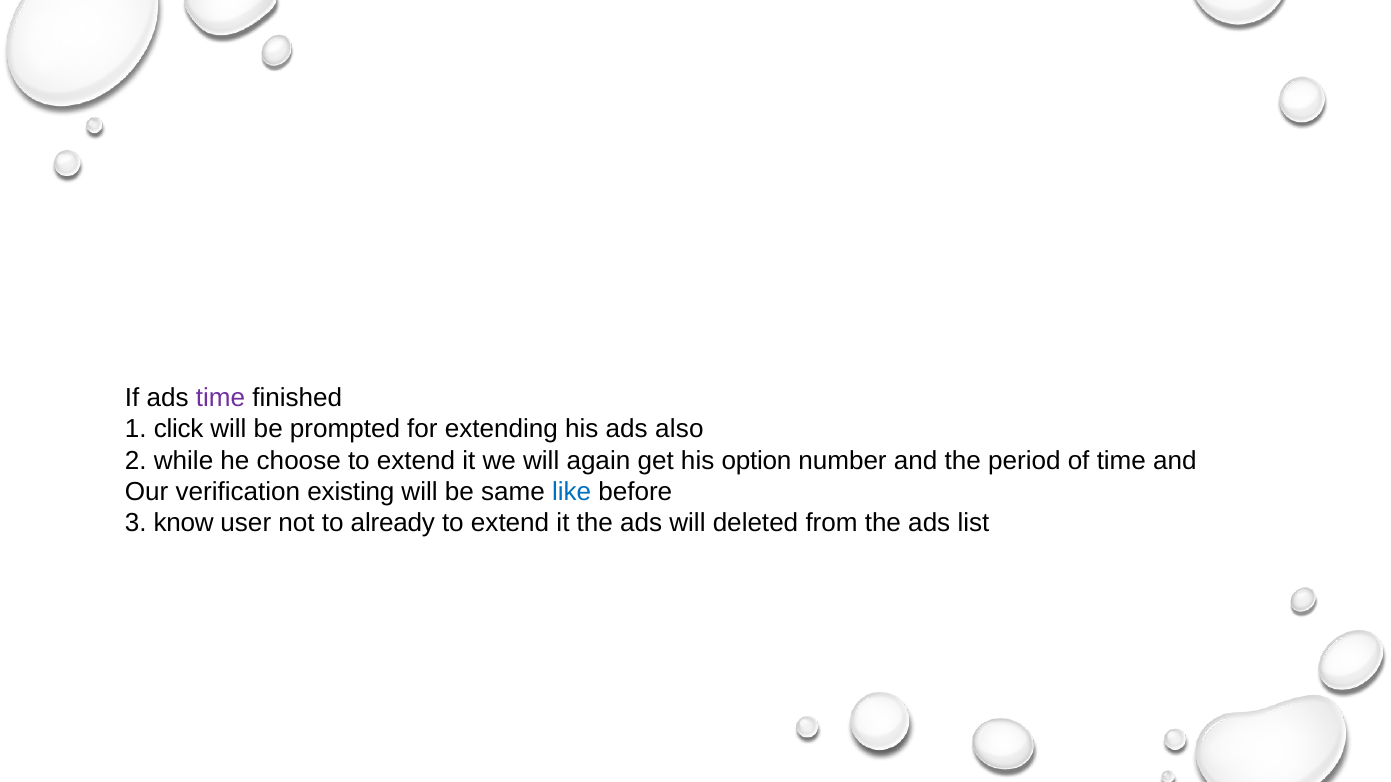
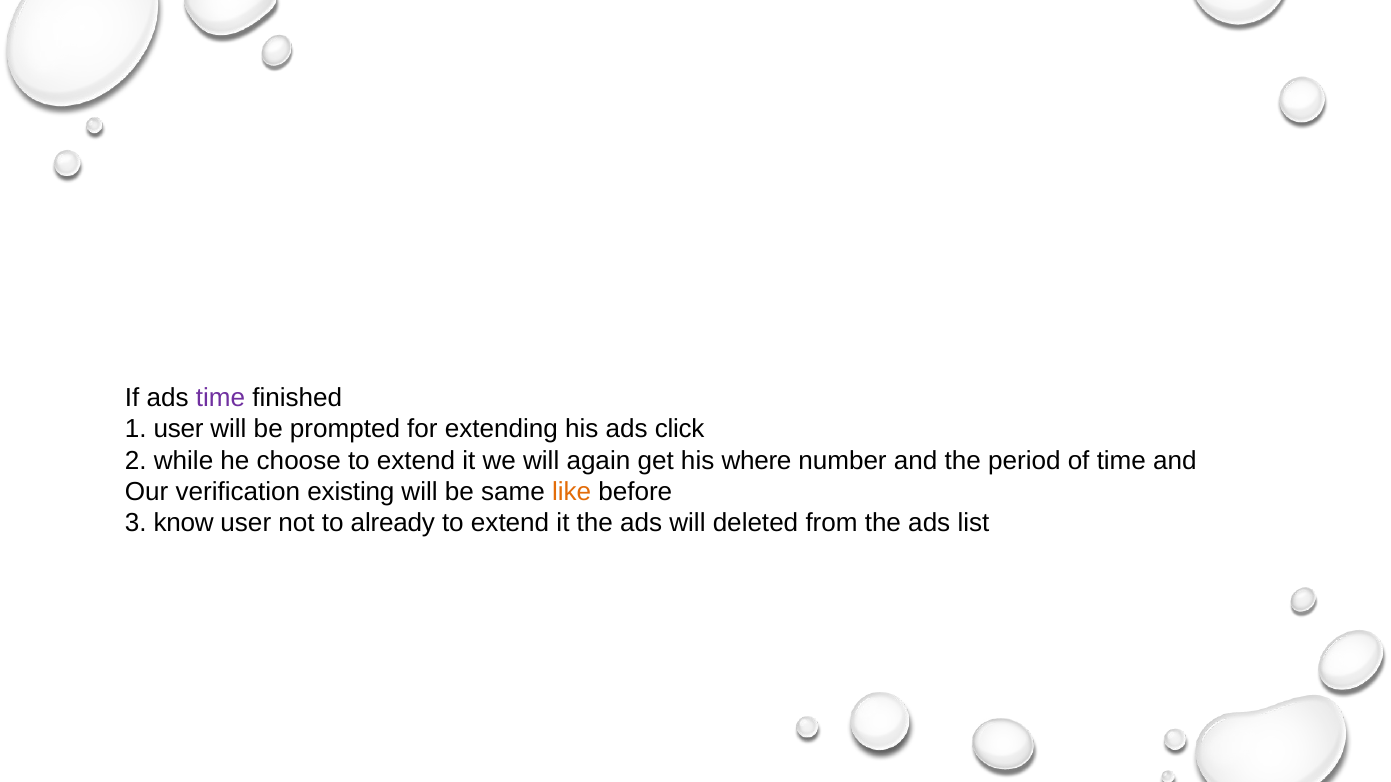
1 click: click -> user (179, 429)
also: also -> click (680, 429)
option: option -> where (756, 461)
like colour: blue -> orange (572, 492)
